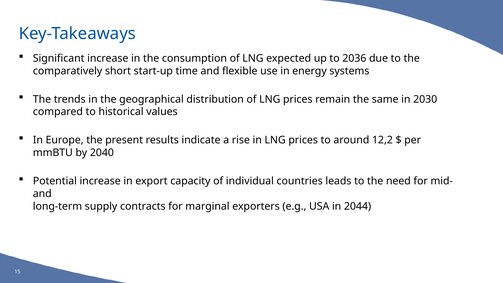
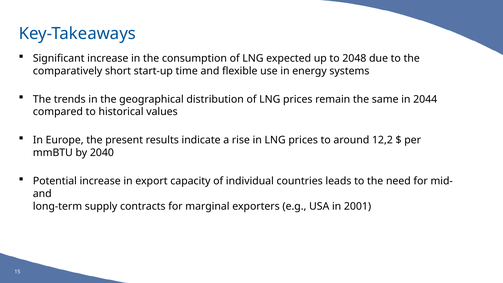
2036: 2036 -> 2048 (354, 58)
2030: 2030 -> 2044 (425, 99)
2044: 2044 -> 2001 (358, 206)
